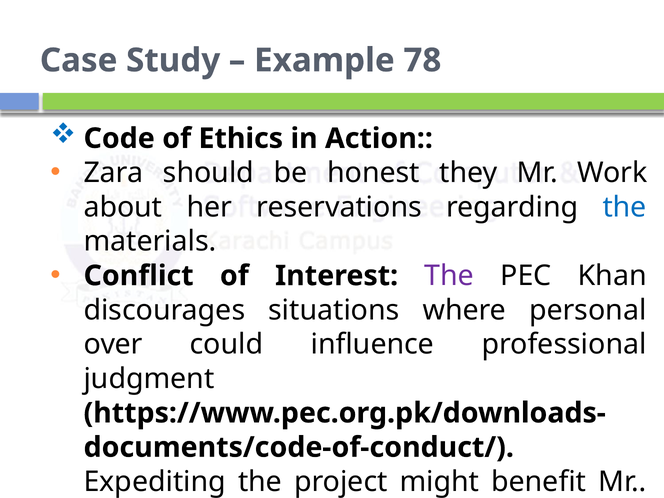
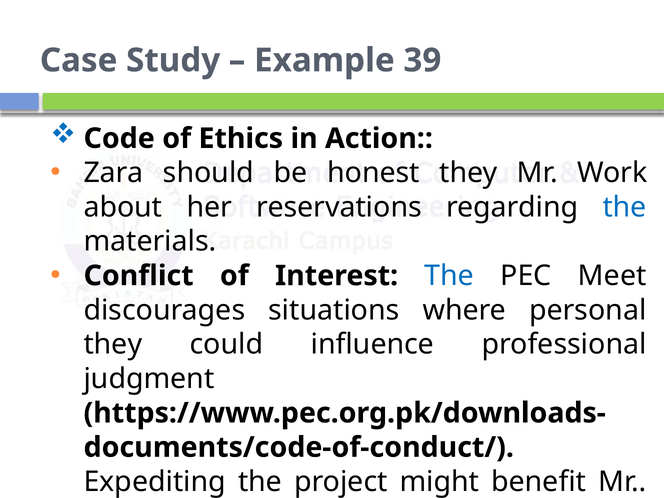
78: 78 -> 39 (422, 60)
The colour: purple -> blue (449, 276)
Khan: Khan -> Meet (612, 276)
over: over -> they (113, 344)
